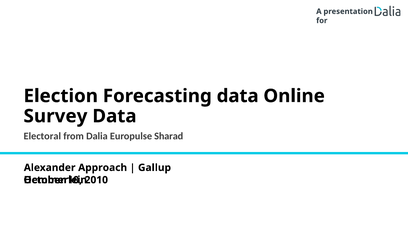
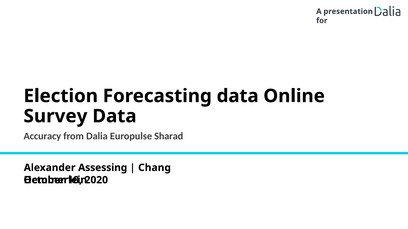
Electoral: Electoral -> Accuracy (42, 136)
Approach: Approach -> Assessing (103, 168)
Gallup: Gallup -> Chang (155, 168)
2010: 2010 -> 2020 (96, 180)
